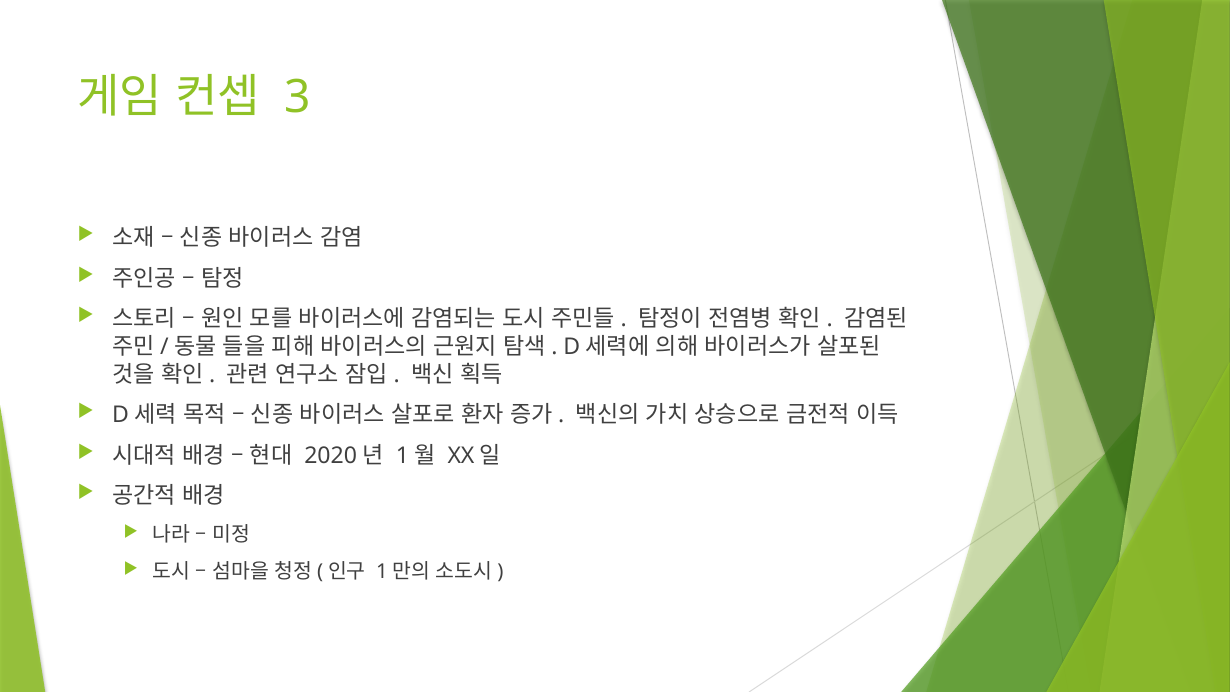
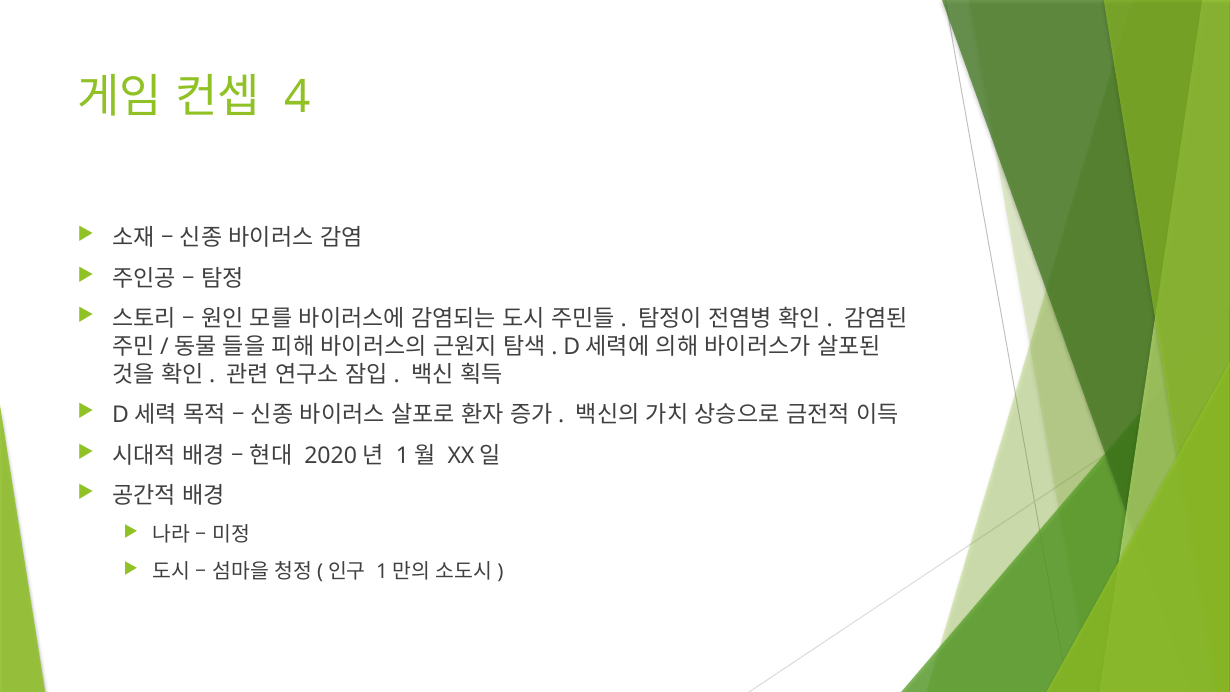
3: 3 -> 4 (297, 97)
